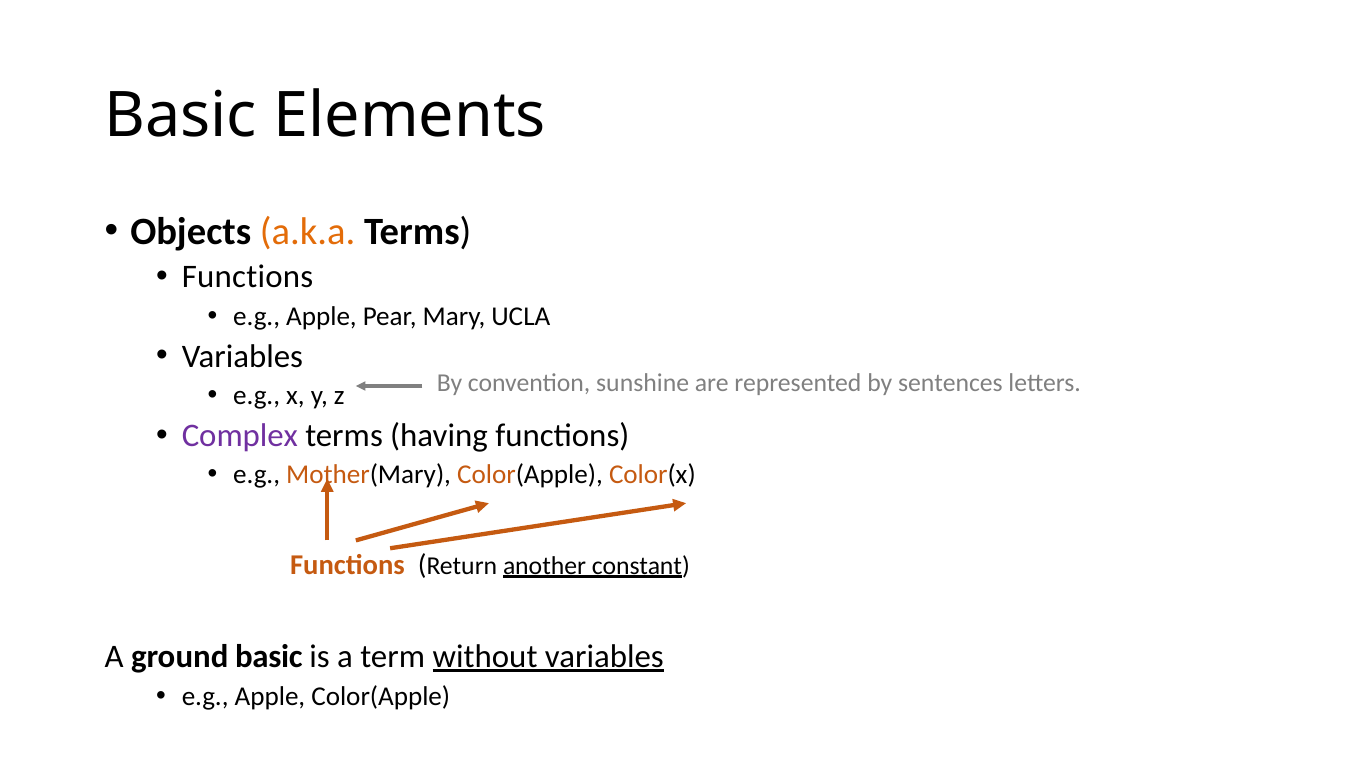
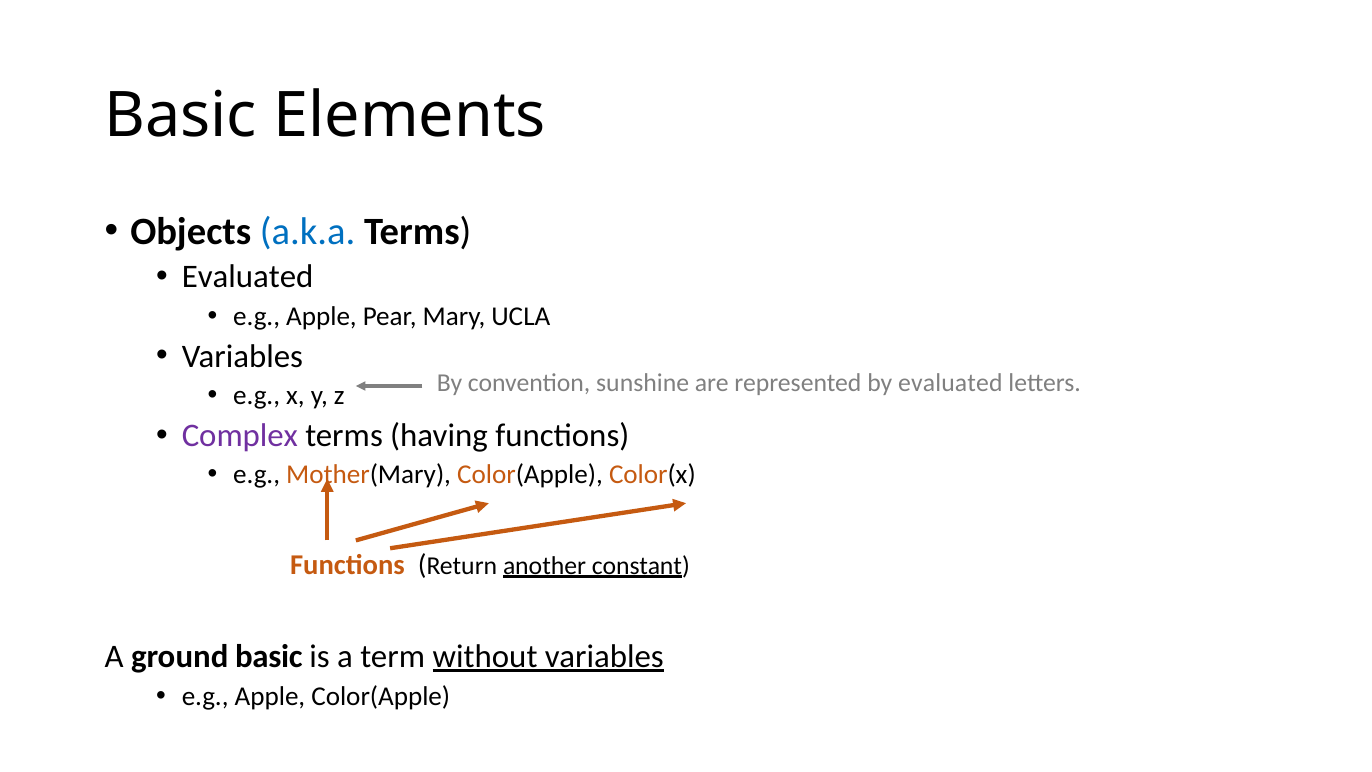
a.k.a colour: orange -> blue (308, 231)
Functions: Functions -> Evaluated (248, 277)
by sentences: sentences -> evaluated (950, 382)
